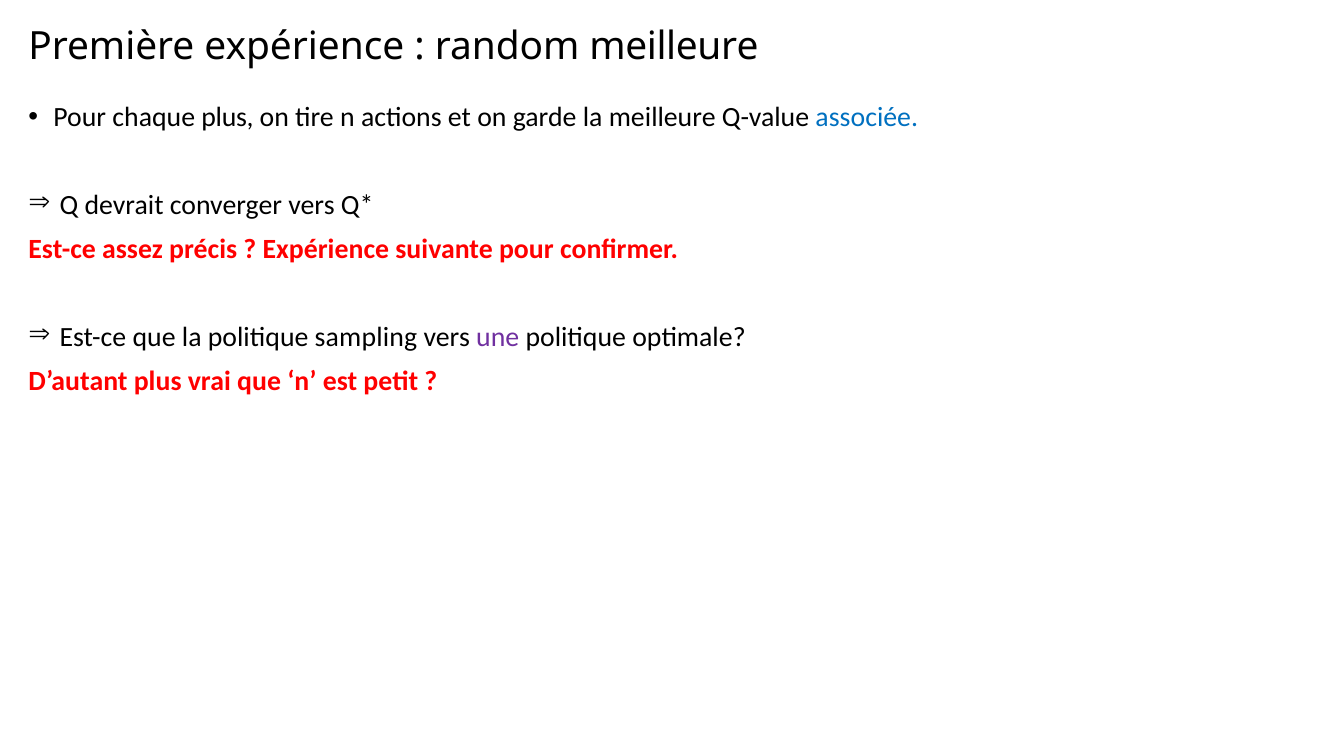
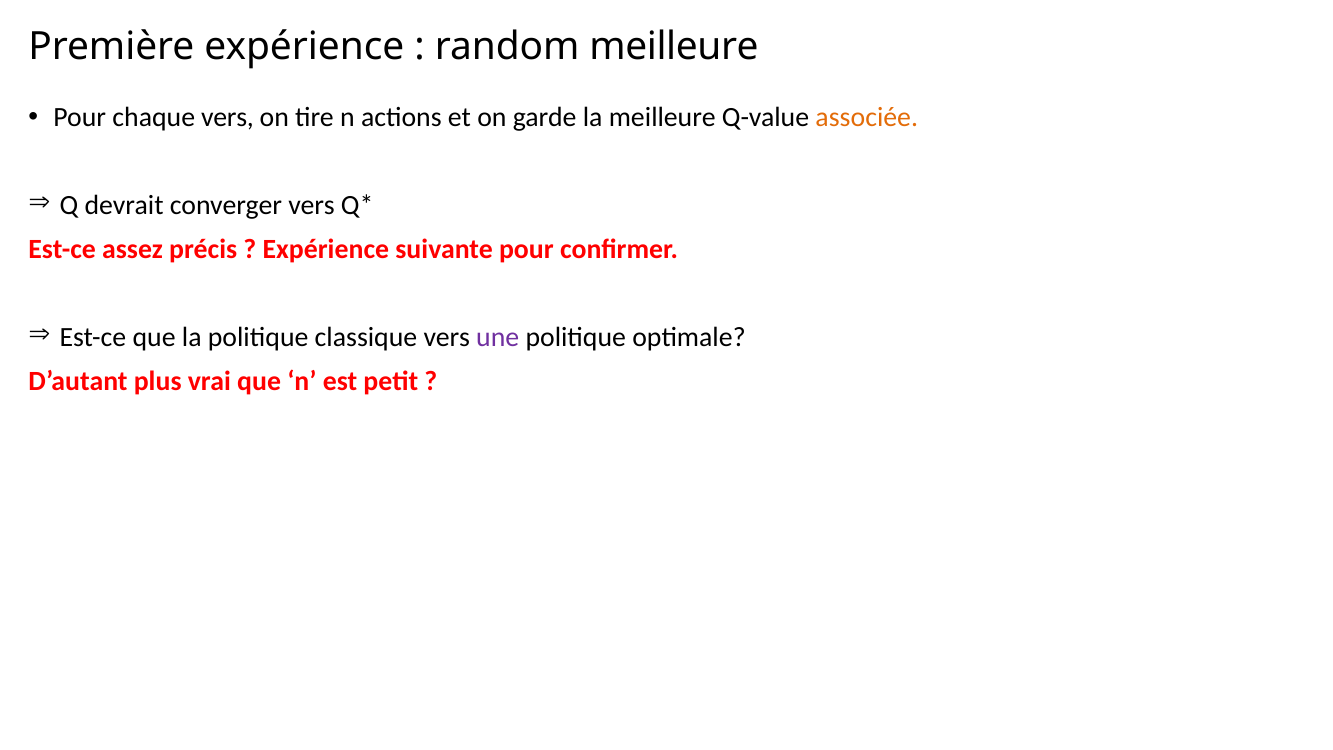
chaque plus: plus -> vers (228, 118)
associée colour: blue -> orange (867, 118)
sampling: sampling -> classique (366, 337)
